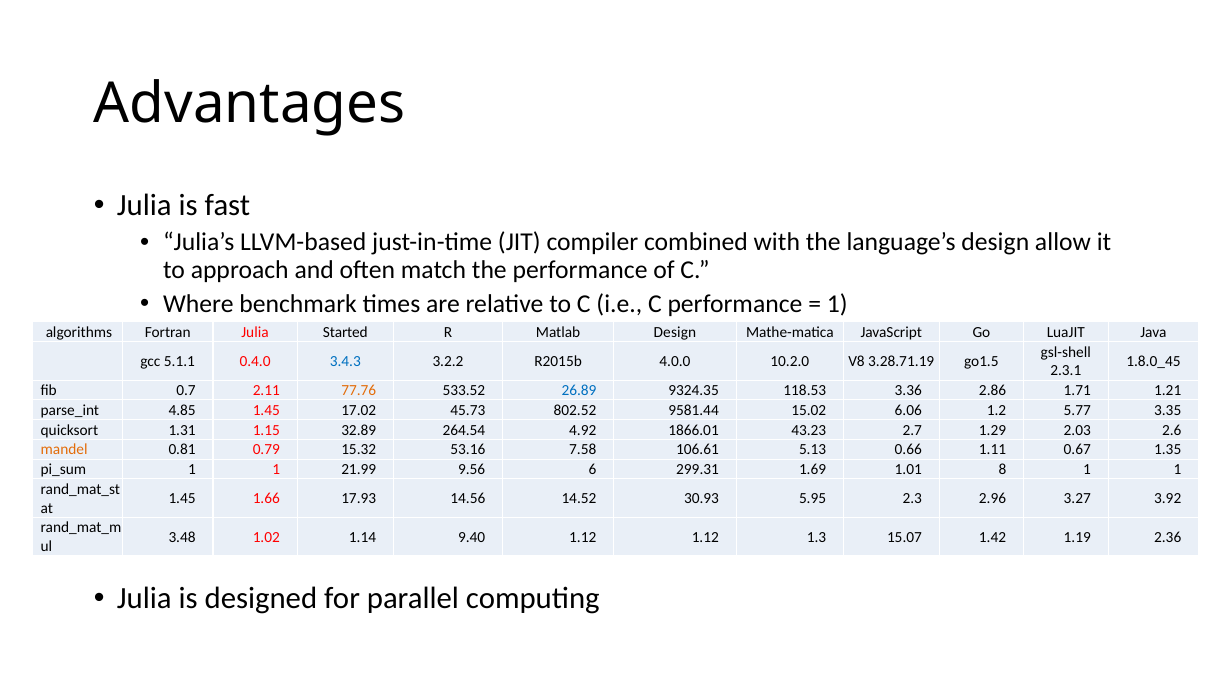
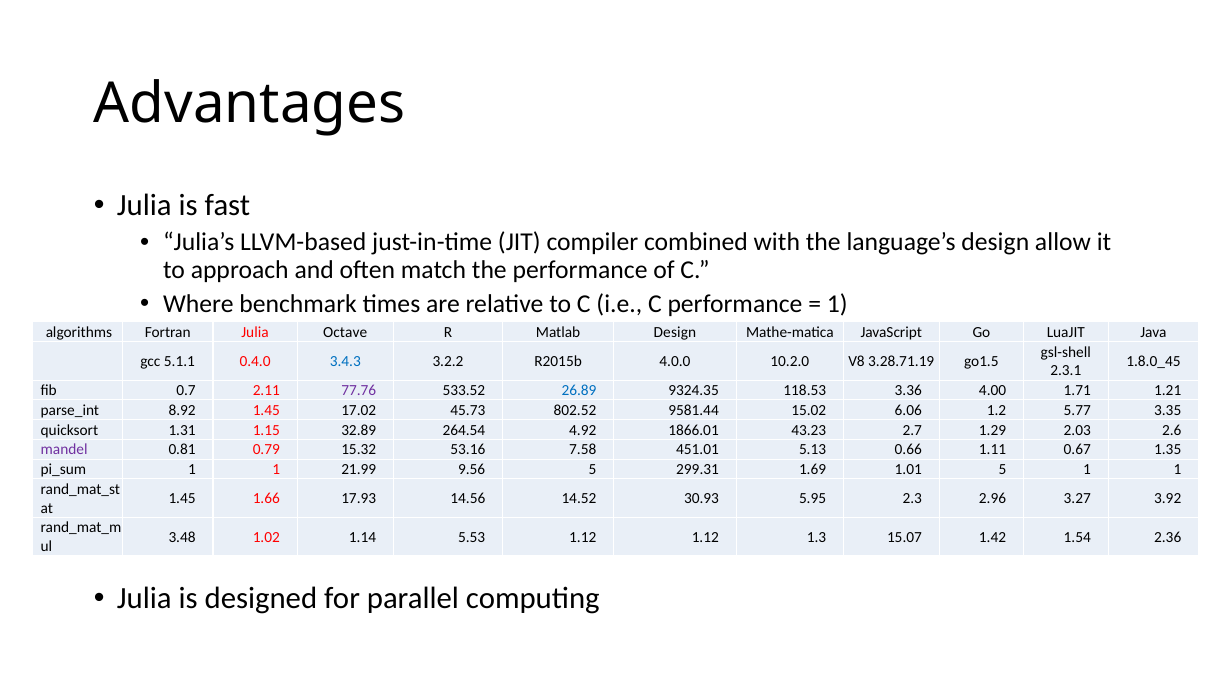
Started: Started -> Octave (345, 332)
77.76 colour: orange -> purple (359, 390)
2.86: 2.86 -> 4.00 (993, 390)
4.85: 4.85 -> 8.92 (182, 410)
mandel colour: orange -> purple (64, 449)
106.61: 106.61 -> 451.01 (698, 449)
9.56 6: 6 -> 5 (593, 469)
1.01 8: 8 -> 5 (1002, 469)
9.40: 9.40 -> 5.53 (472, 537)
1.19: 1.19 -> 1.54 (1077, 537)
